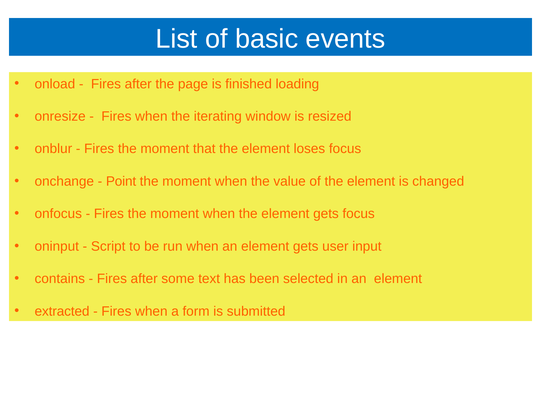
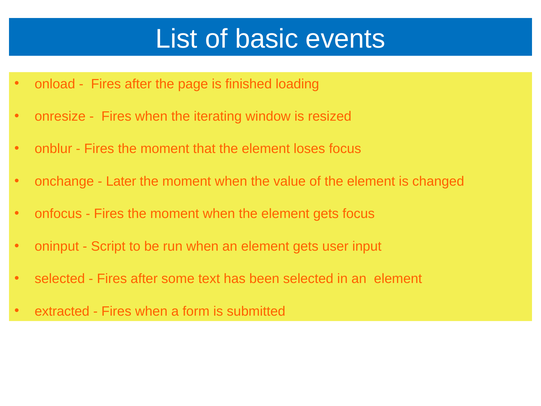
Point: Point -> Later (121, 181)
contains: contains -> selected (60, 279)
